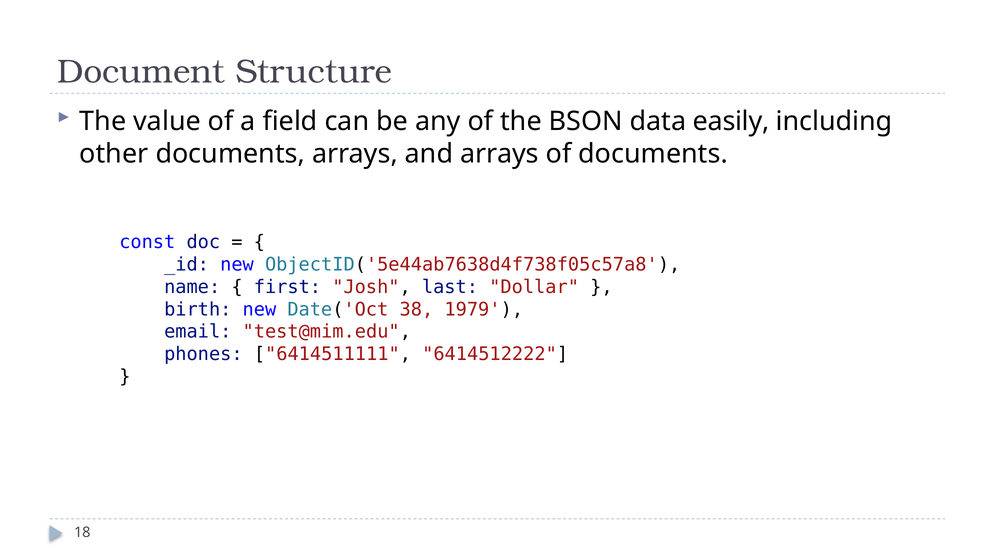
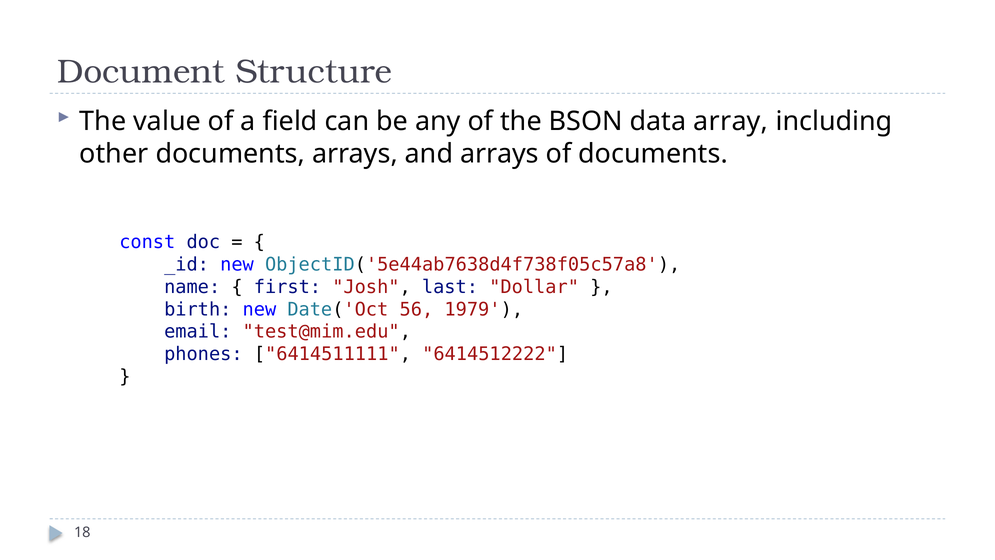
easily: easily -> array (731, 121)
38: 38 -> 56 (416, 309)
